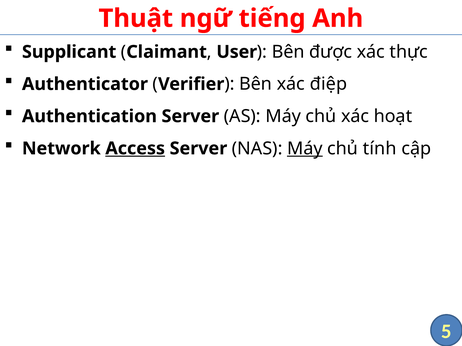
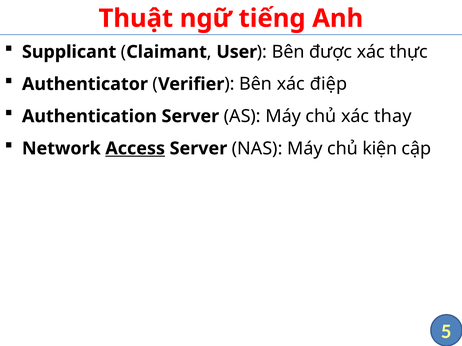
hoạt: hoạt -> thay (393, 116)
Máy underline: present -> none (305, 149)
tính: tính -> kiện (380, 149)
